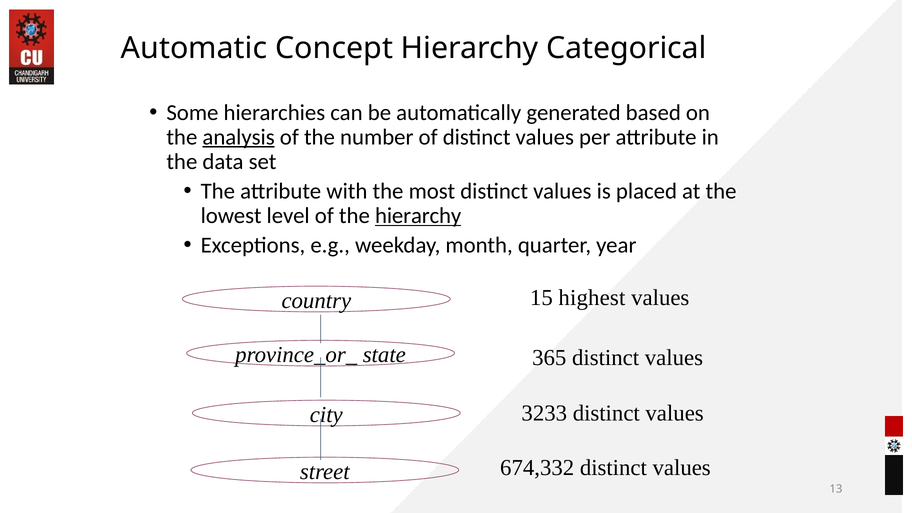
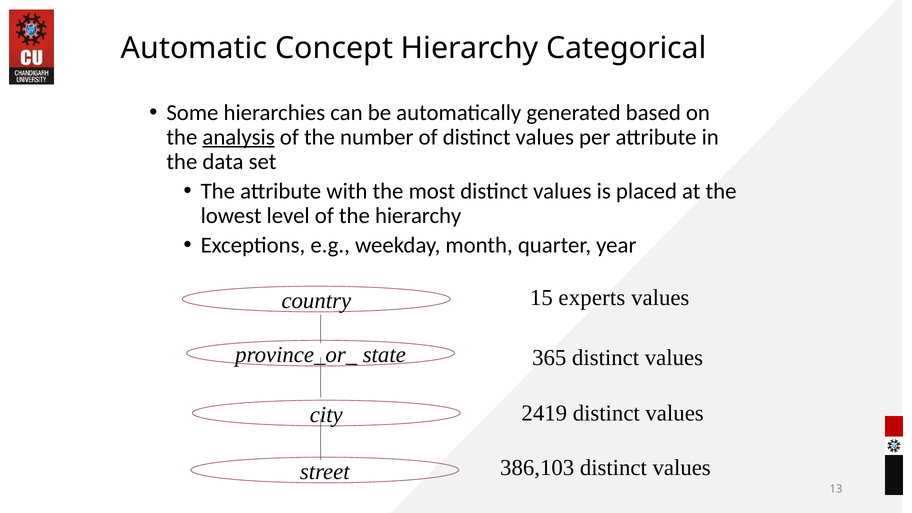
hierarchy underline: present -> none (418, 216)
highest: highest -> experts (592, 298)
3233: 3233 -> 2419 (544, 413)
674,332: 674,332 -> 386,103 (537, 467)
